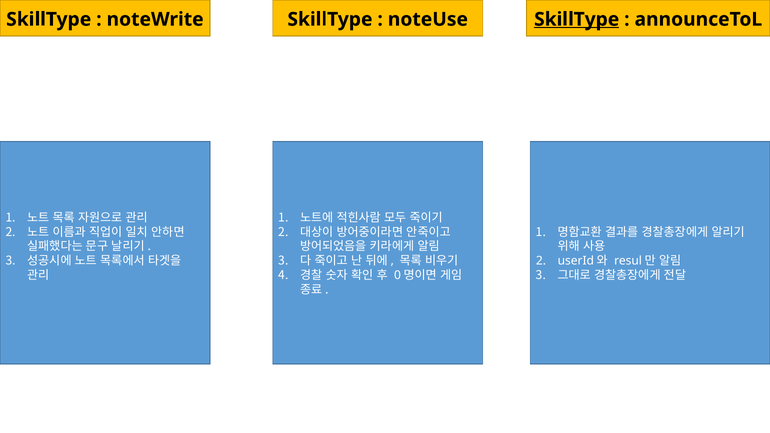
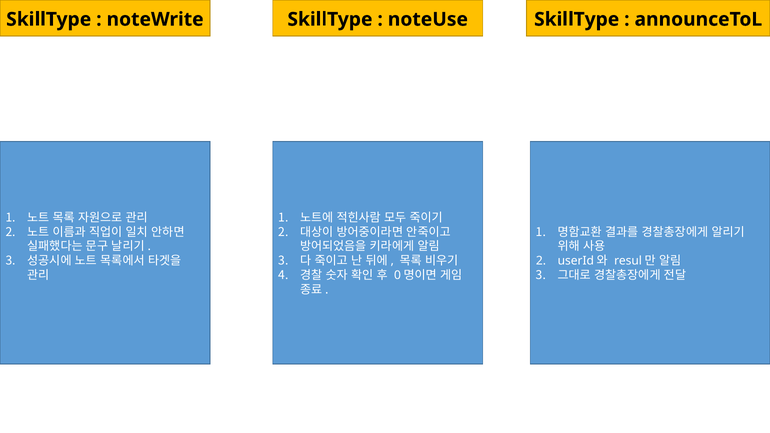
SkillType underline: present -> none (577, 19)
